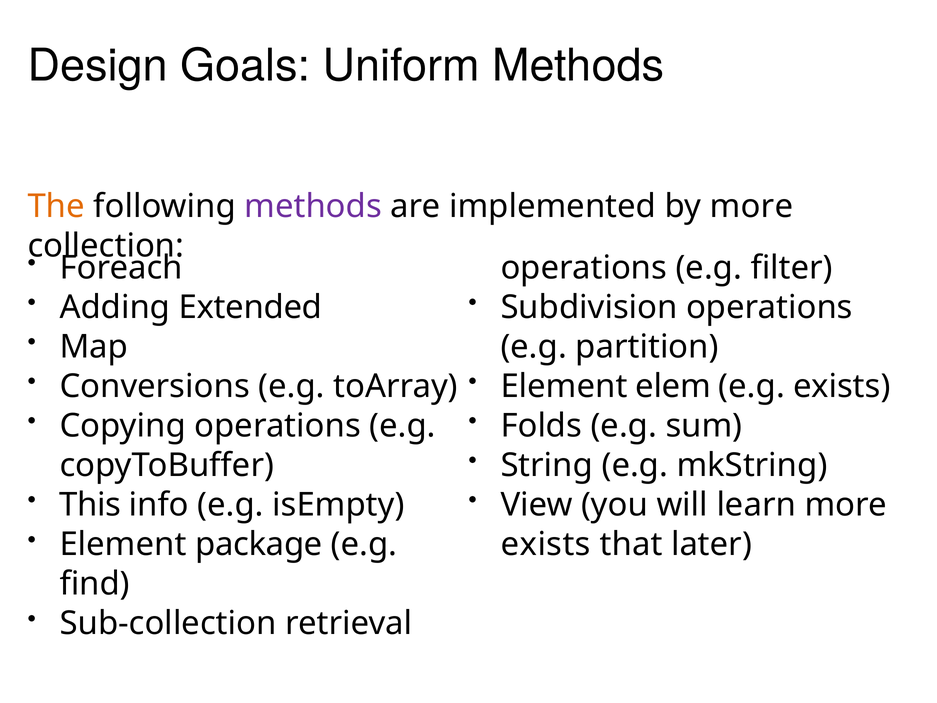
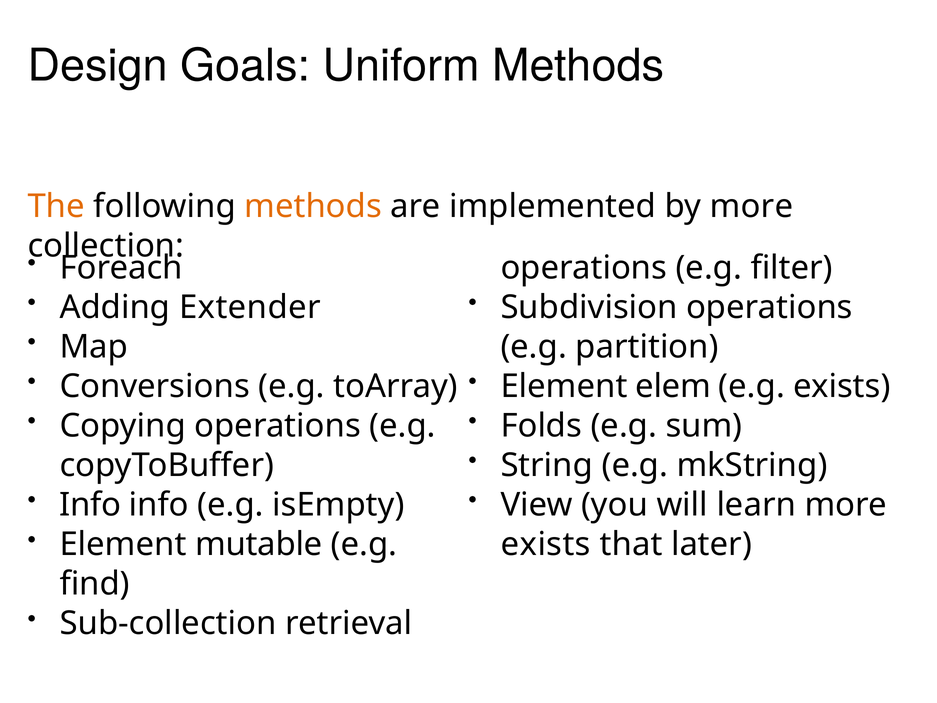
methods colour: purple -> orange (313, 206)
Extended: Extended -> Extender (250, 307)
This: This -> Info (90, 505)
package: package -> mutable (259, 544)
